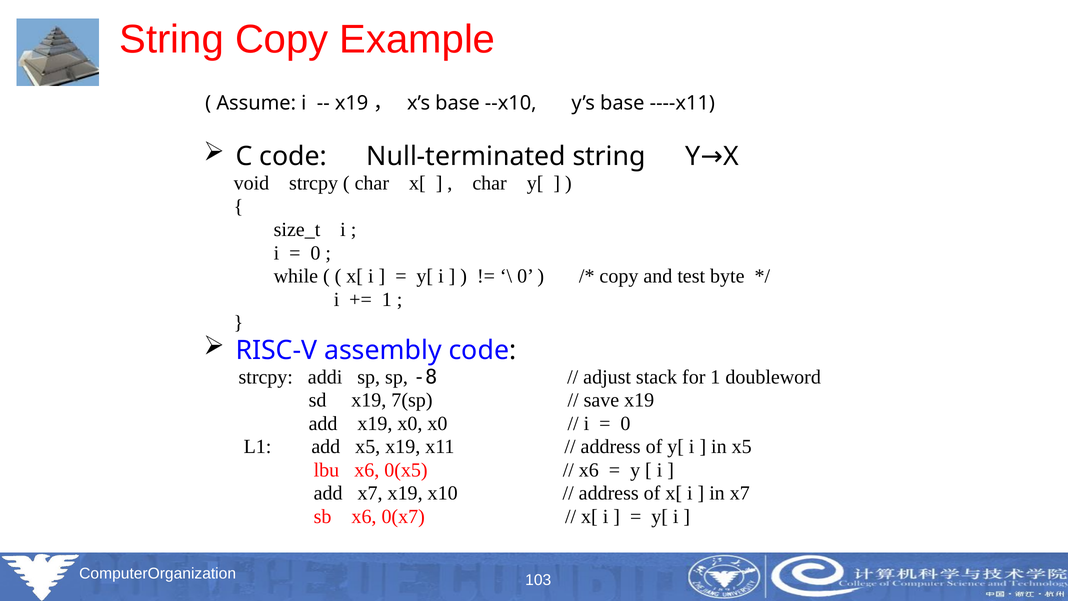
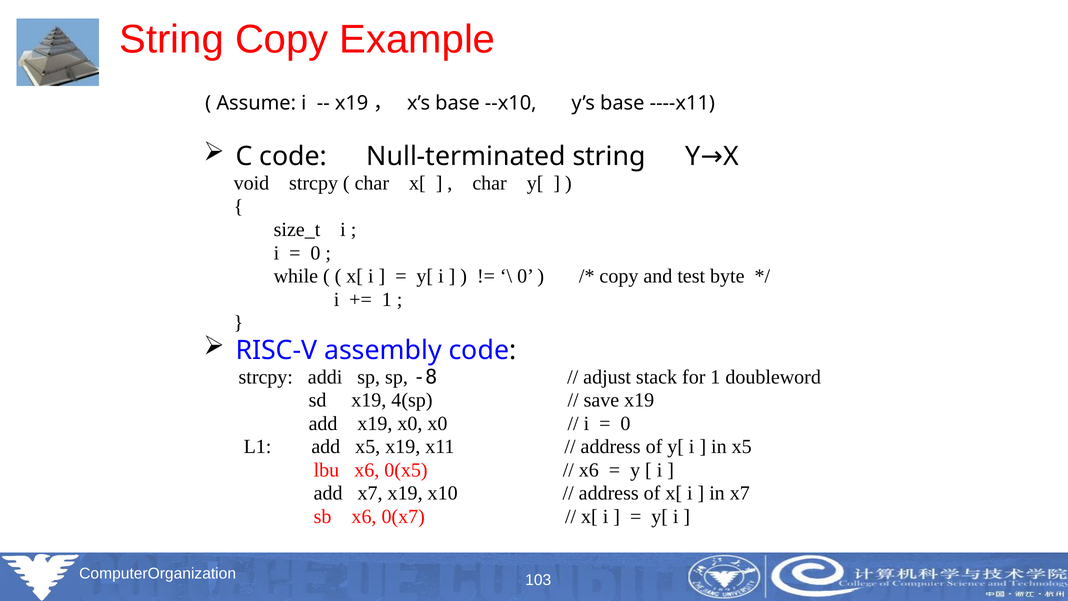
7(sp: 7(sp -> 4(sp (412, 400)
